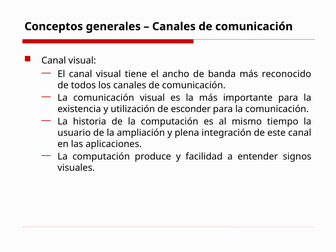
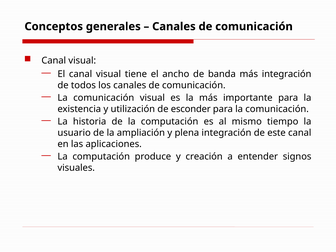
más reconocido: reconocido -> integración (287, 74)
facilidad: facilidad -> creación (204, 157)
